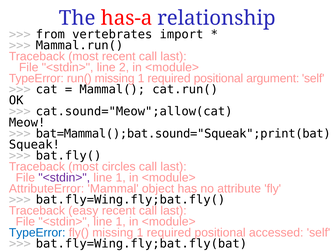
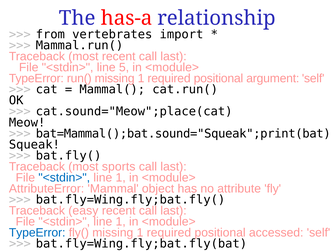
2: 2 -> 5 (124, 68)
cat.sound="Meow";allow(cat: cat.sound="Meow";allow(cat -> cat.sound="Meow";place(cat (134, 112)
circles: circles -> sports (119, 167)
<stdin> colour: purple -> blue (64, 178)
